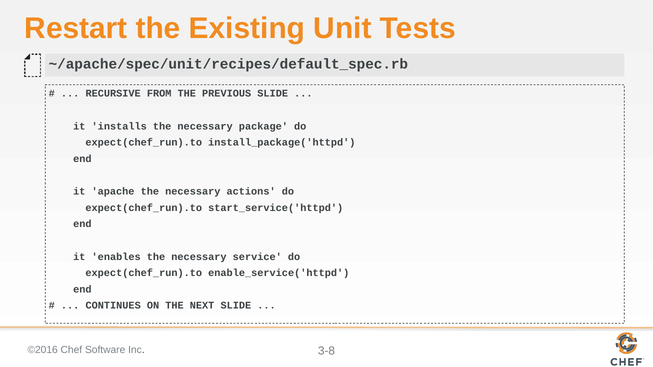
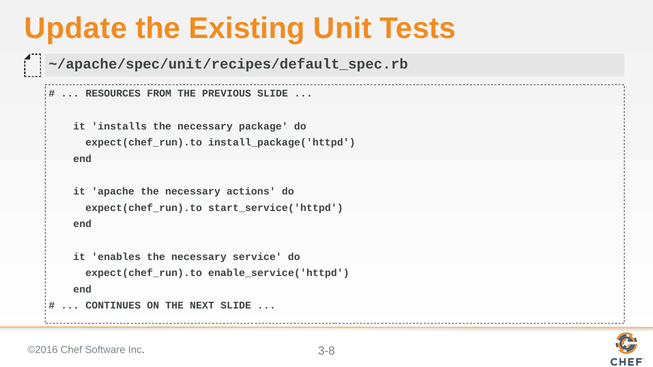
Restart: Restart -> Update (76, 28)
RECURSIVE: RECURSIVE -> RESOURCES (113, 94)
